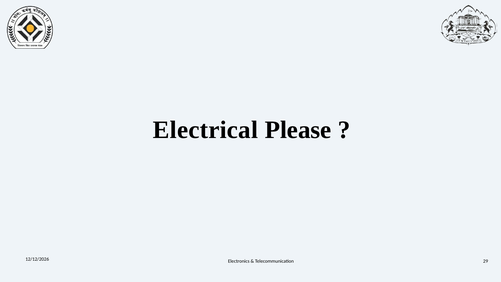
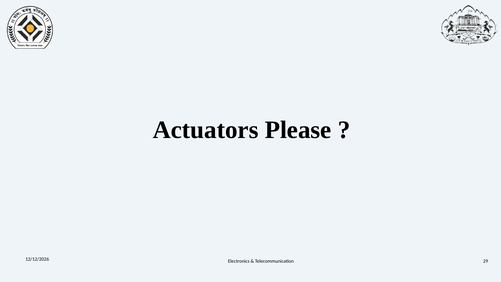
Electrical: Electrical -> Actuators (206, 130)
